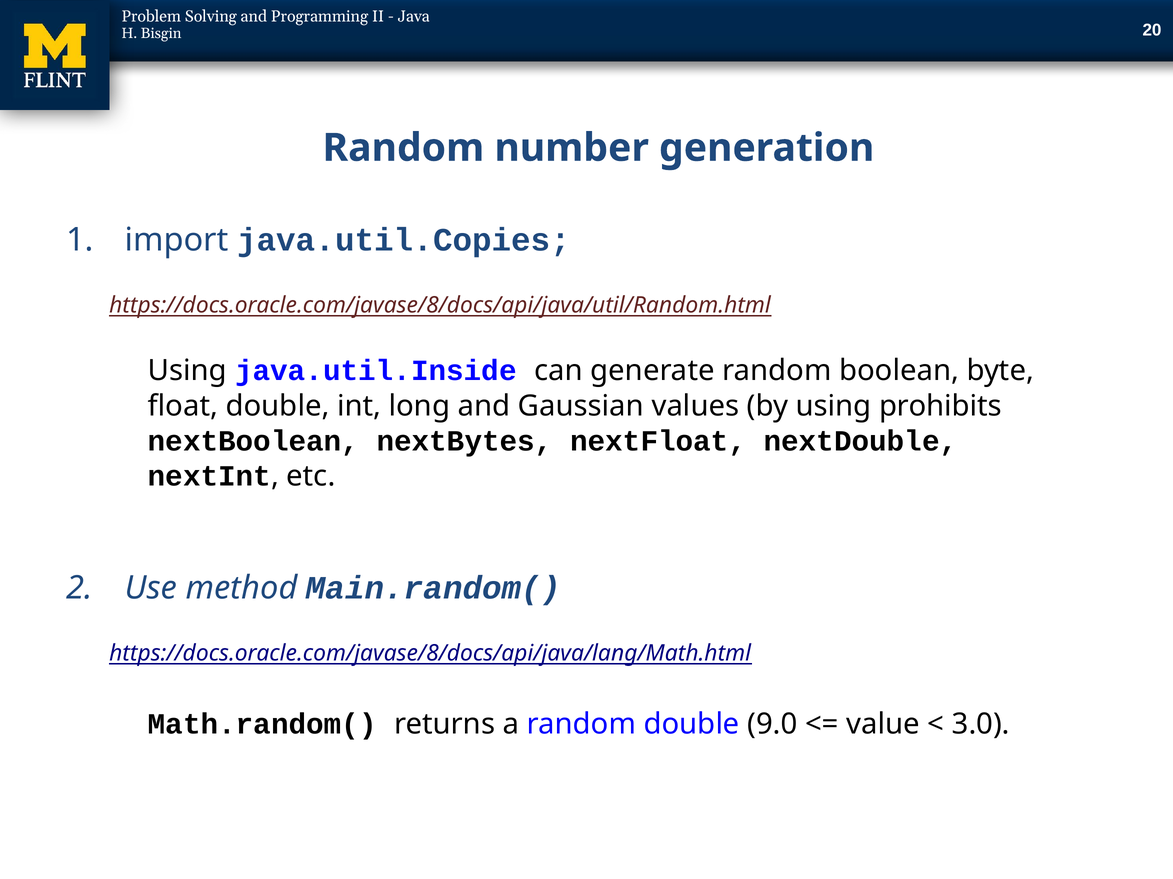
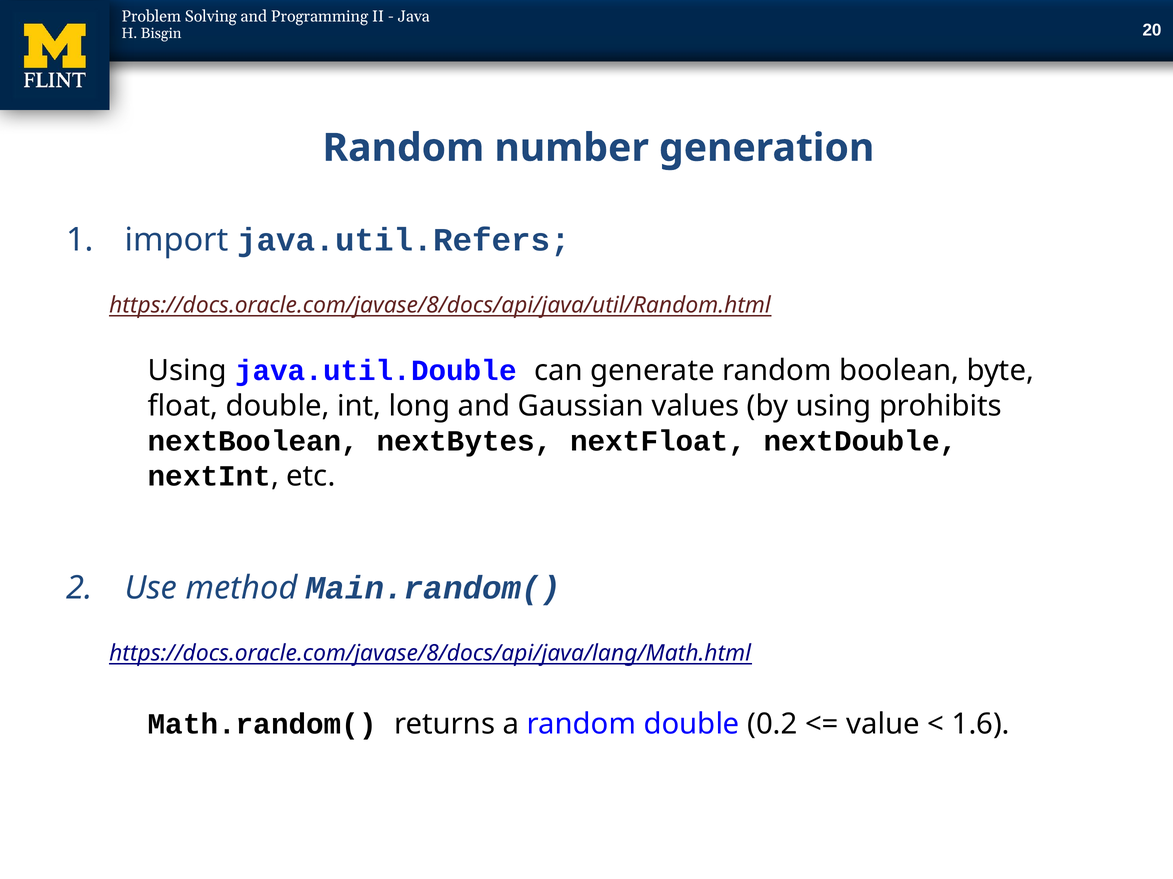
java.util.Copies: java.util.Copies -> java.util.Refers (404, 240)
java.util.Inside: java.util.Inside -> java.util.Double (376, 371)
9.0: 9.0 -> 0.2 (773, 725)
3.0: 3.0 -> 1.6 (981, 725)
